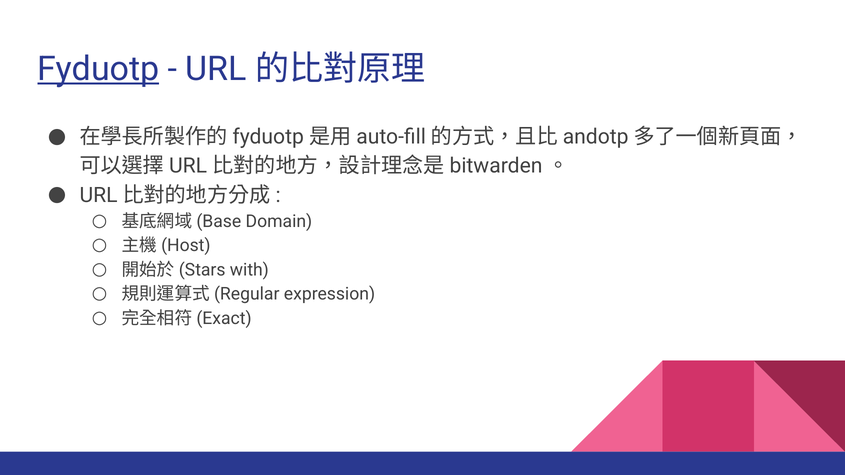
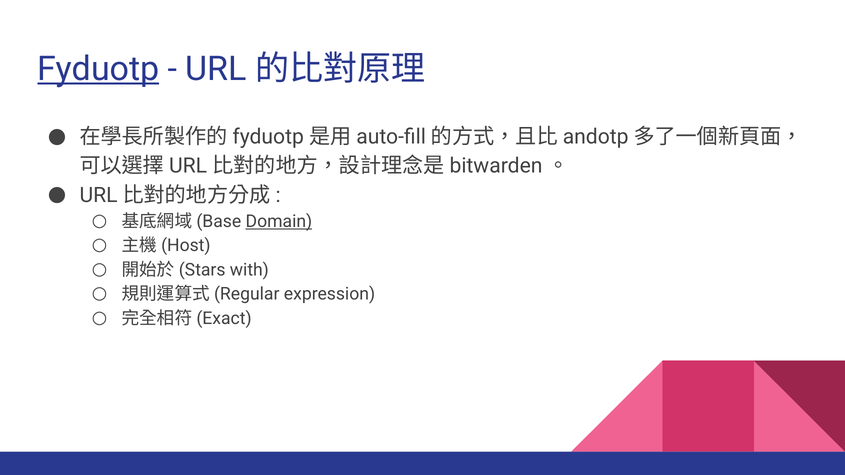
Domain underline: none -> present (279, 221)
